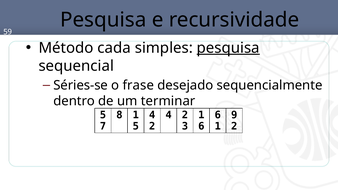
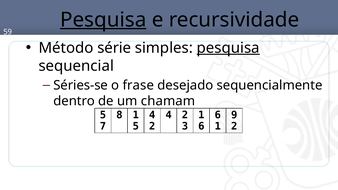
Pesquisa underline: none -> present (103, 20)
cada: cada -> série (114, 48)
terminar: terminar -> chamam (168, 101)
